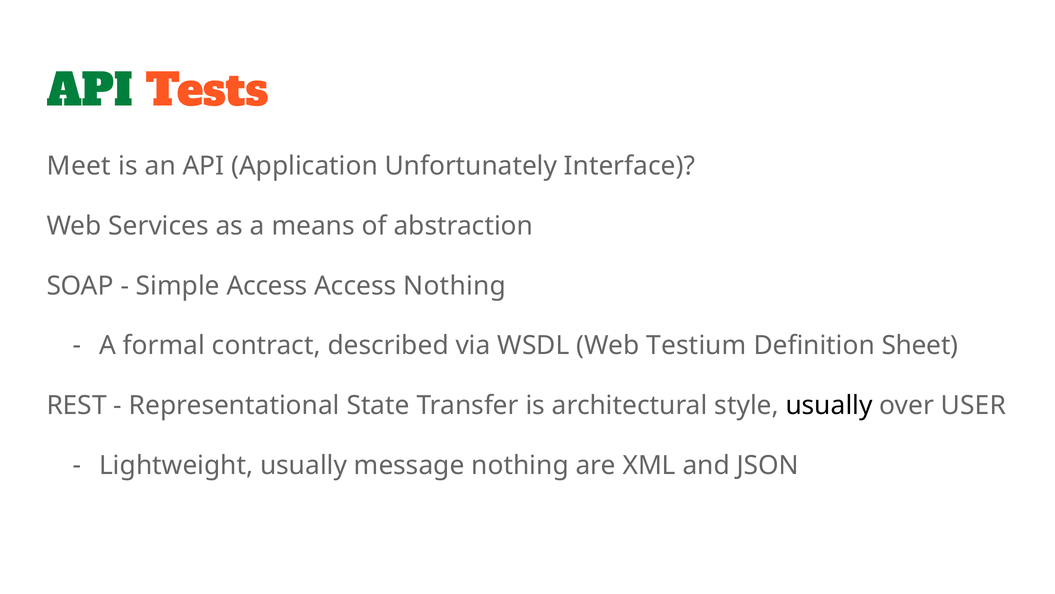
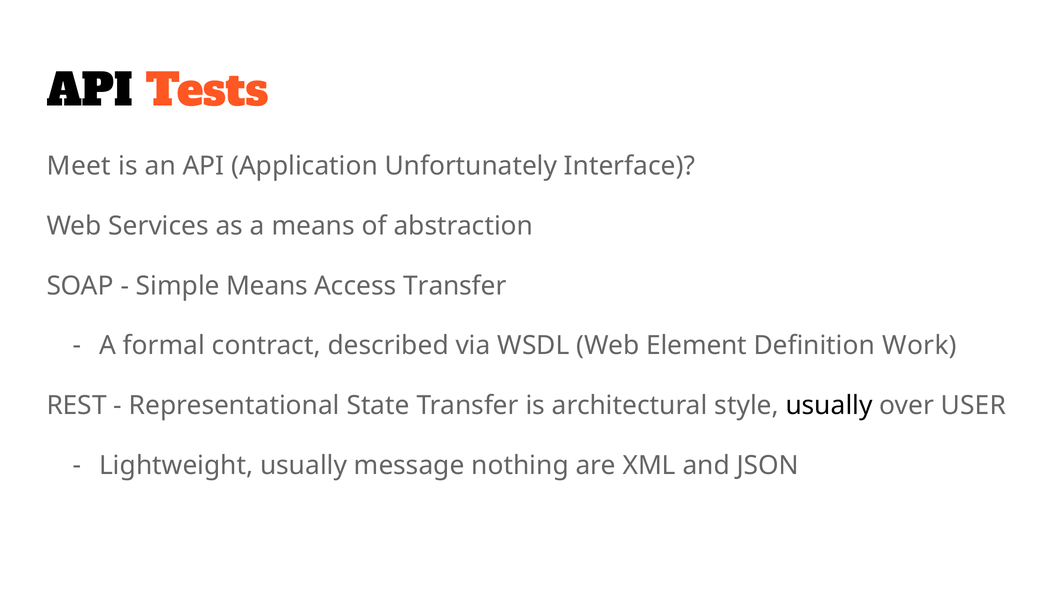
API colour: green -> black (90, 91)
Simple Access: Access -> Means (267, 286)
Access Nothing: Nothing -> Transfer (455, 286)
Testium: Testium -> Element (697, 345)
Sheet: Sheet -> Work (920, 345)
